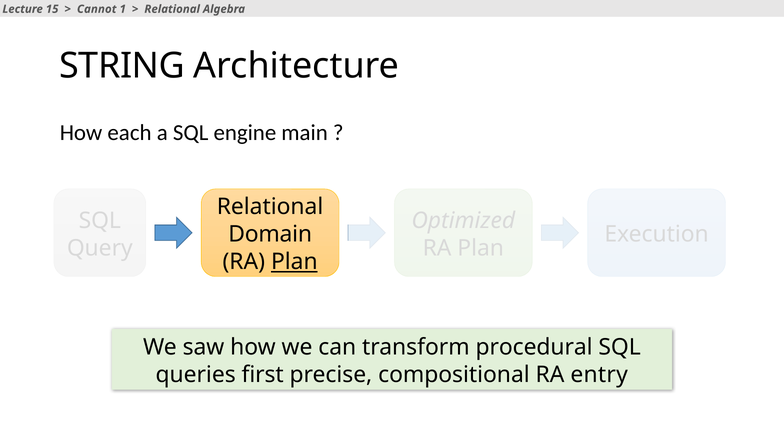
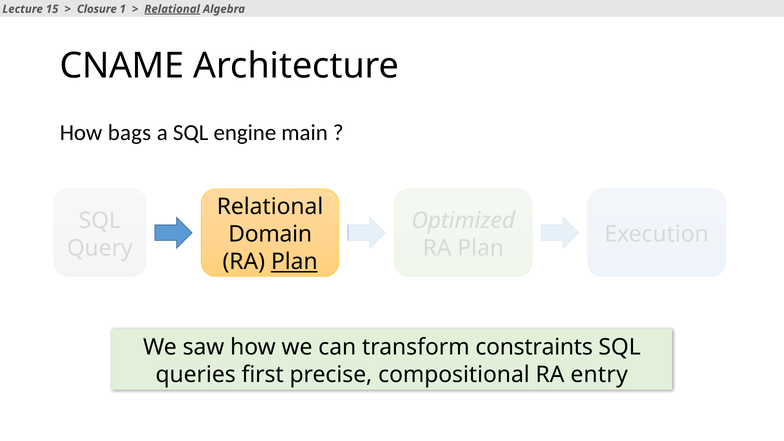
Cannot: Cannot -> Closure (97, 9)
Relational underline: none -> present (172, 9)
STRING: STRING -> CNAME (122, 66)
each: each -> bags (129, 133)
procedural: procedural -> constraints (534, 347)
